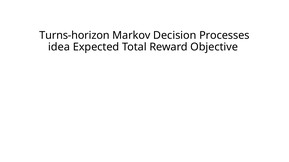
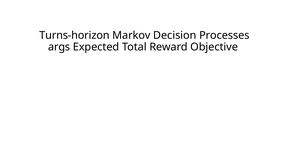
idea: idea -> args (59, 47)
